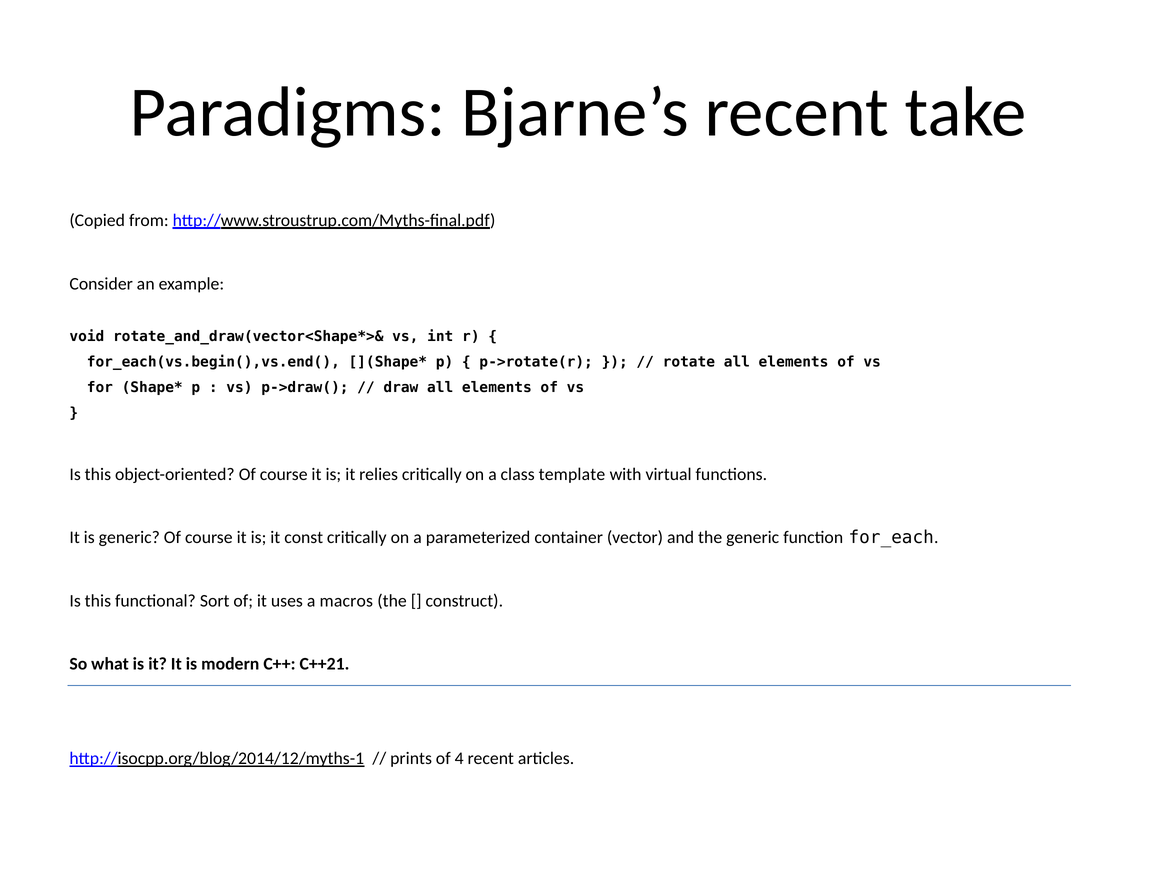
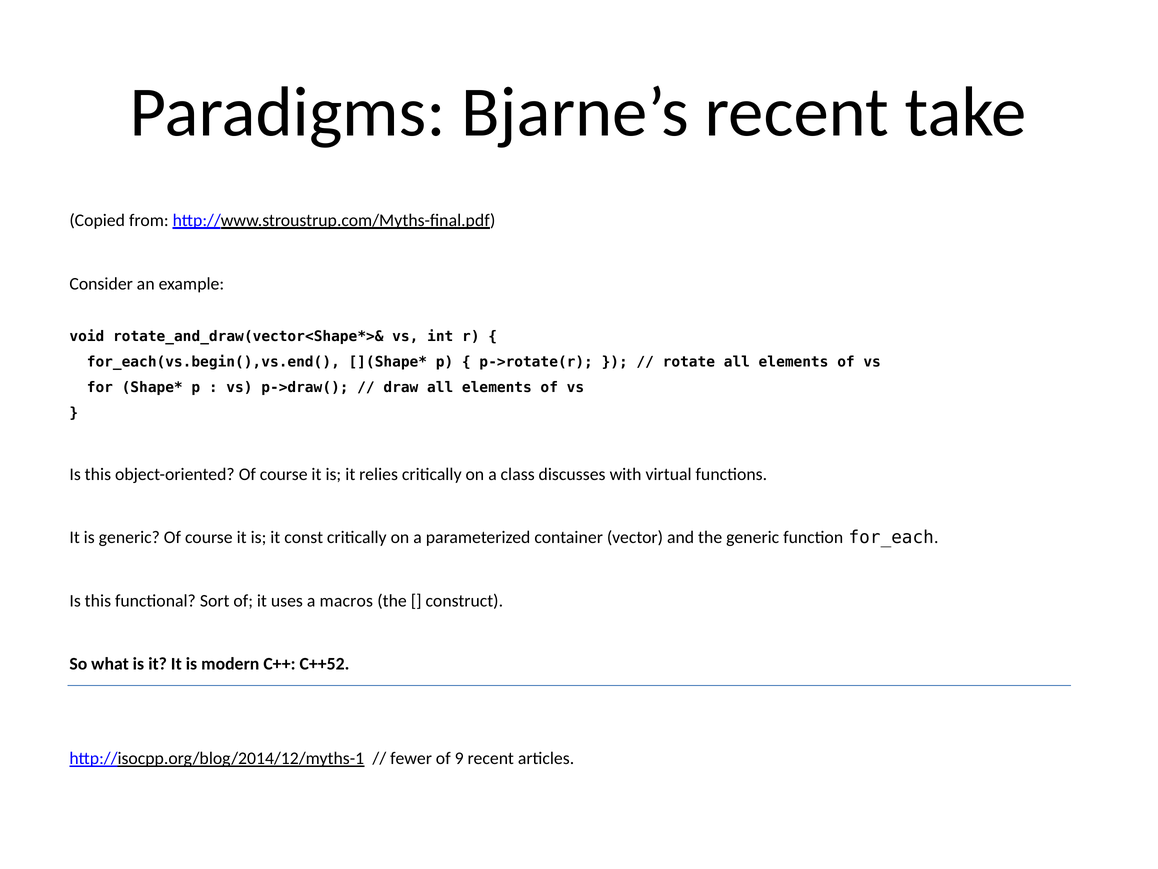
template: template -> discusses (572, 474)
C++21: C++21 -> C++52 (324, 664)
prints: prints -> fewer (411, 758)
4: 4 -> 9 (459, 758)
